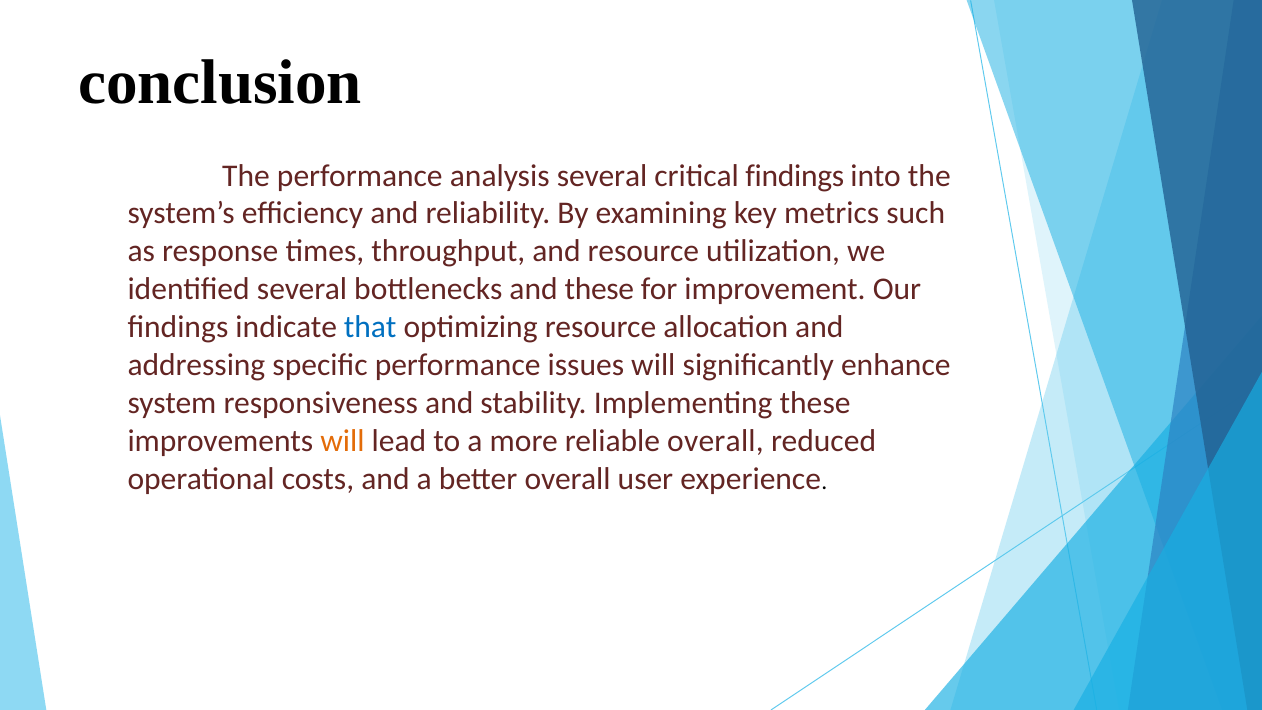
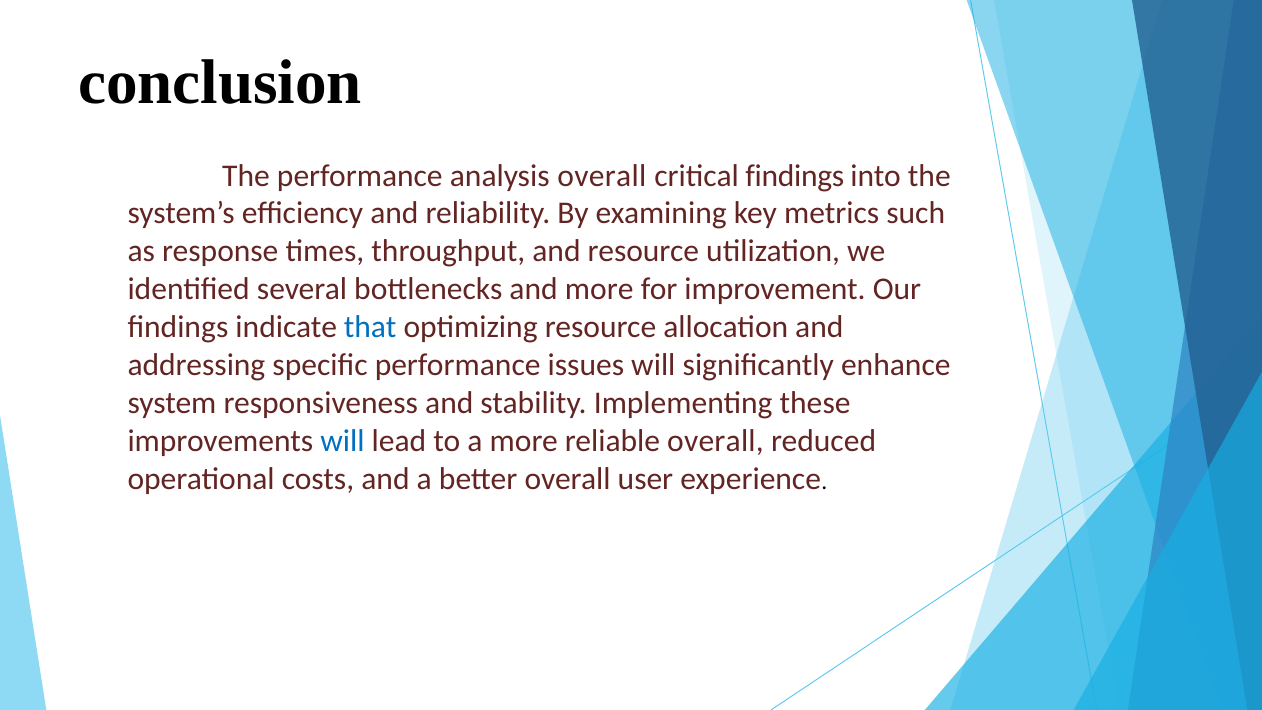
analysis several: several -> overall (602, 176)
and these: these -> more (599, 289)
will colour: orange -> blue (342, 441)
